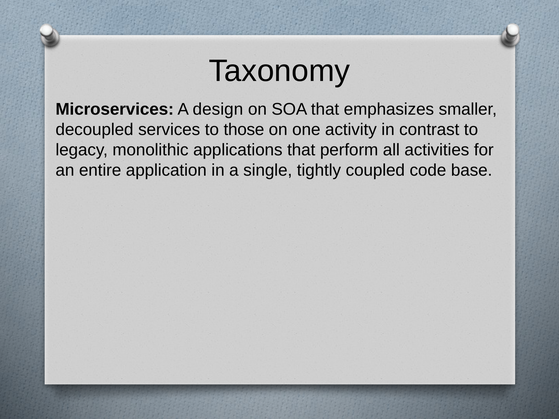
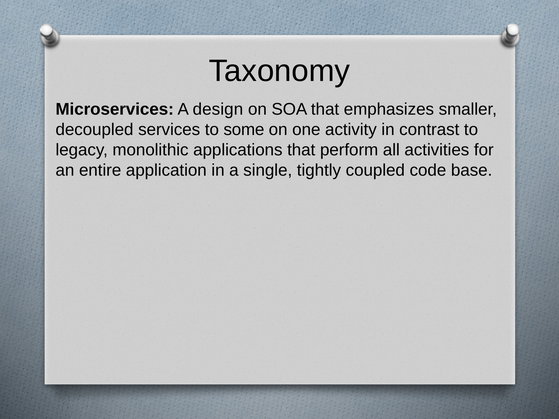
those: those -> some (244, 130)
